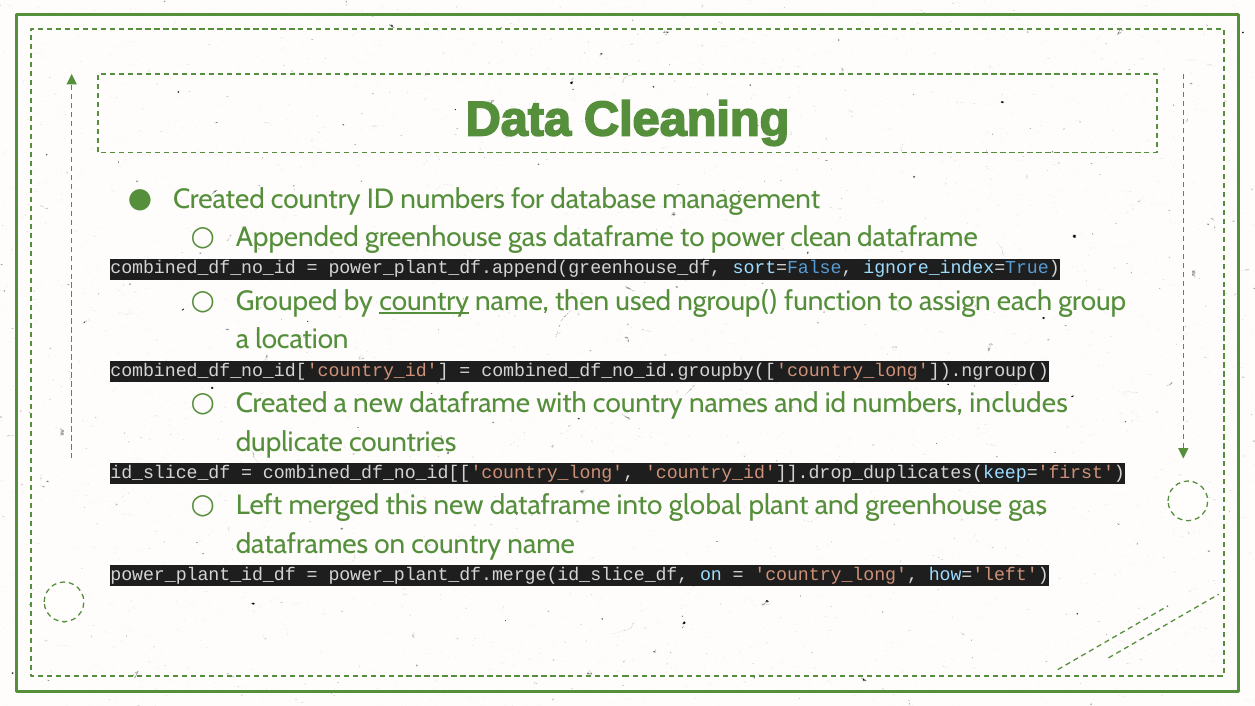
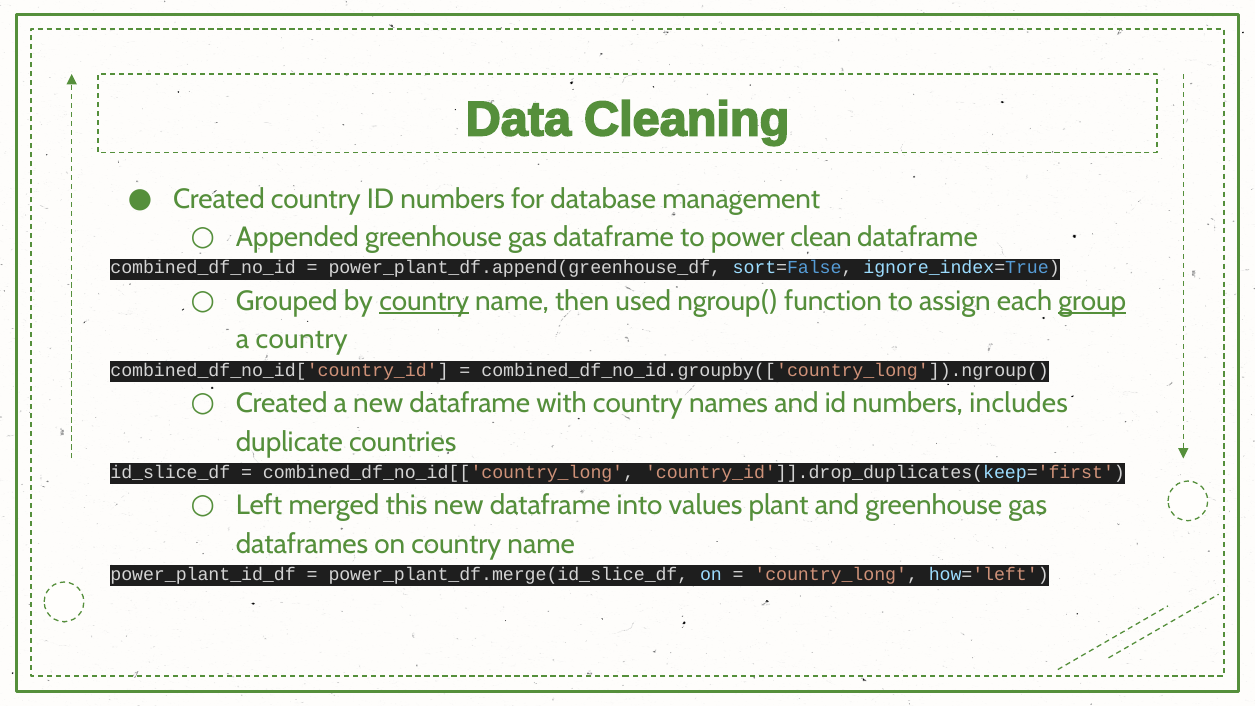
group underline: none -> present (1092, 301)
a location: location -> country (302, 340)
global: global -> values (705, 505)
